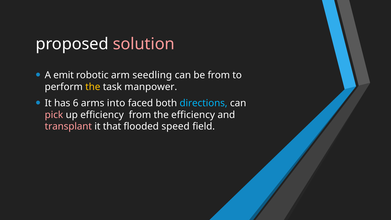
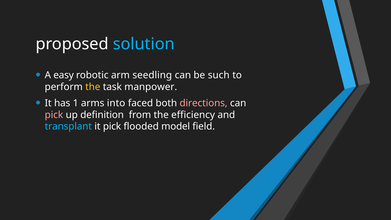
solution colour: pink -> light blue (144, 44)
emit: emit -> easy (64, 75)
be from: from -> such (219, 75)
6: 6 -> 1 (76, 103)
directions colour: light blue -> pink (204, 103)
up efficiency: efficiency -> definition (102, 115)
transplant colour: pink -> light blue (68, 126)
it that: that -> pick (112, 126)
speed: speed -> model (176, 126)
